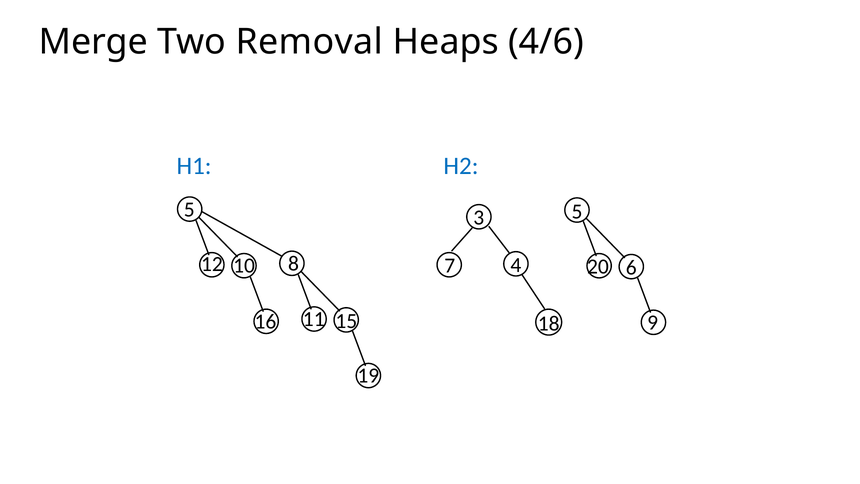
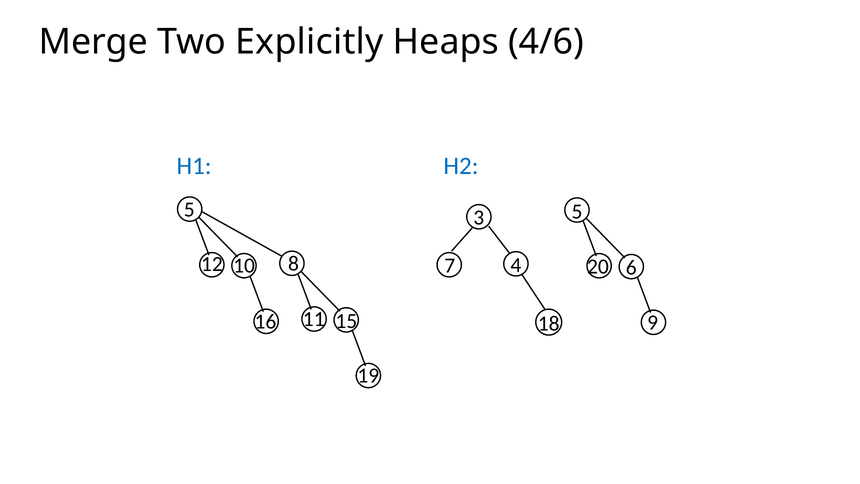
Removal: Removal -> Explicitly (309, 42)
